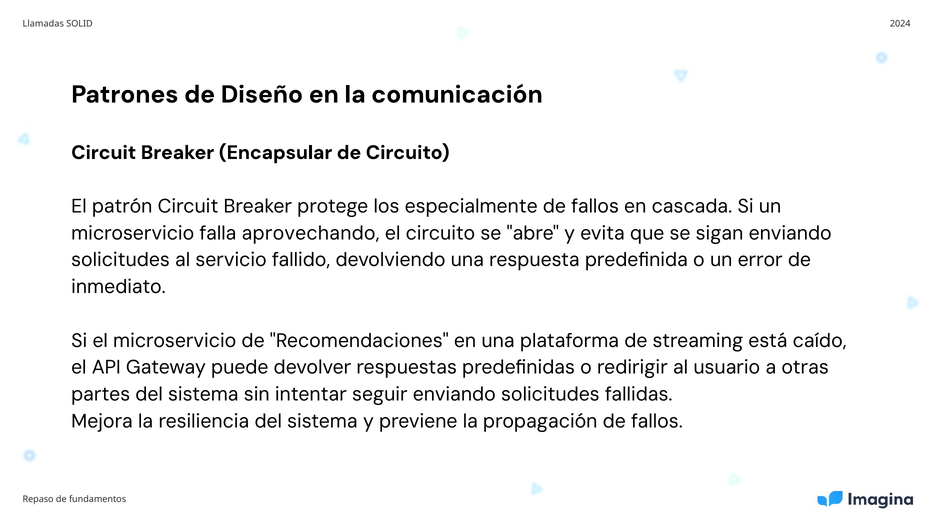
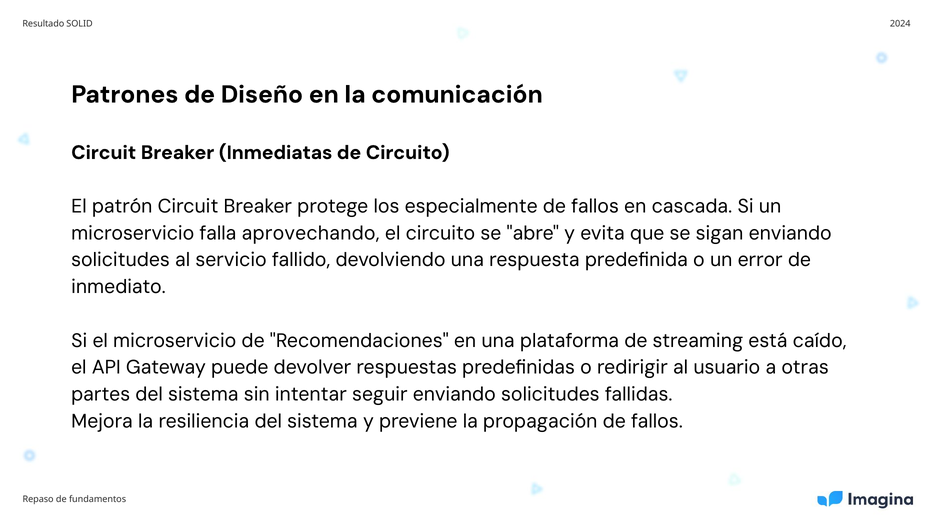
Llamadas: Llamadas -> Resultado (43, 24)
Encapsular: Encapsular -> Inmediatas (276, 153)
